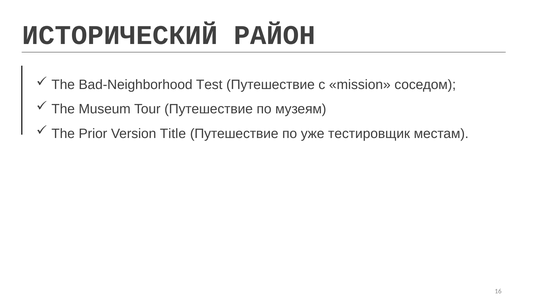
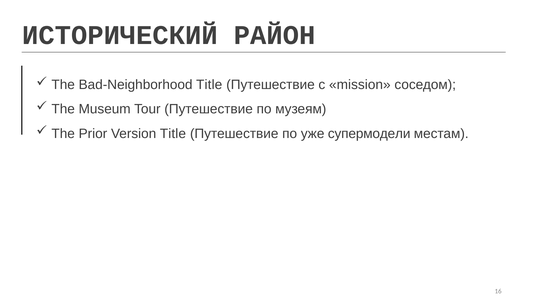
Bad-Neighborhood Test: Test -> Title (209, 85)
тестировщик: тестировщик -> супермодели (369, 134)
